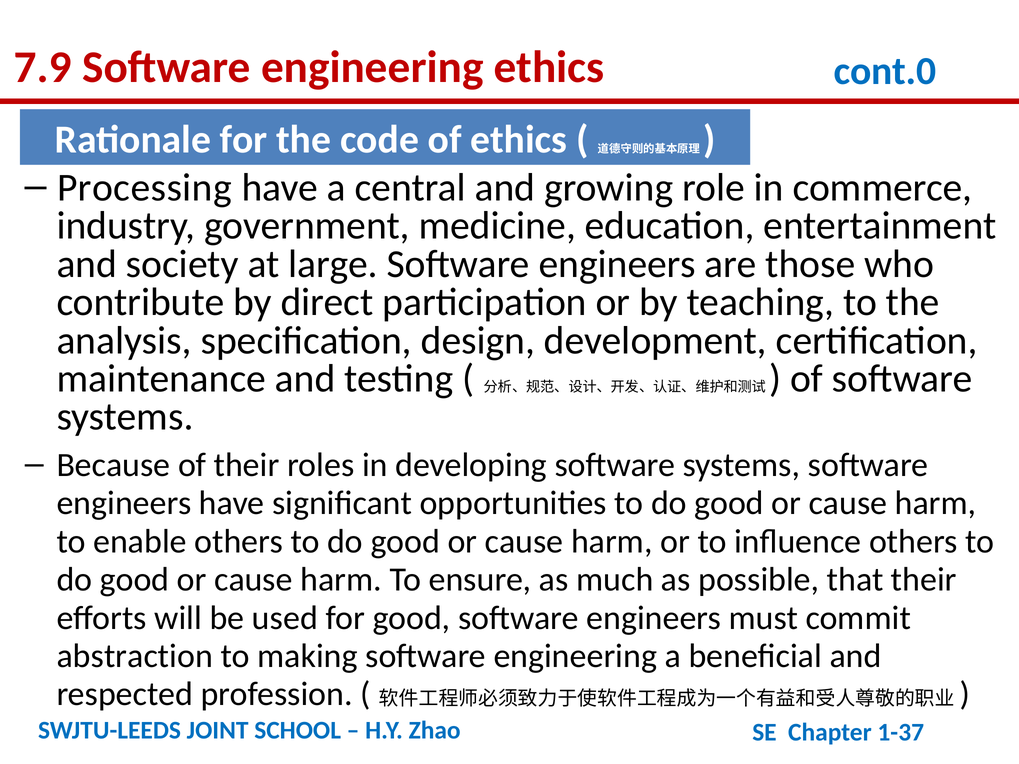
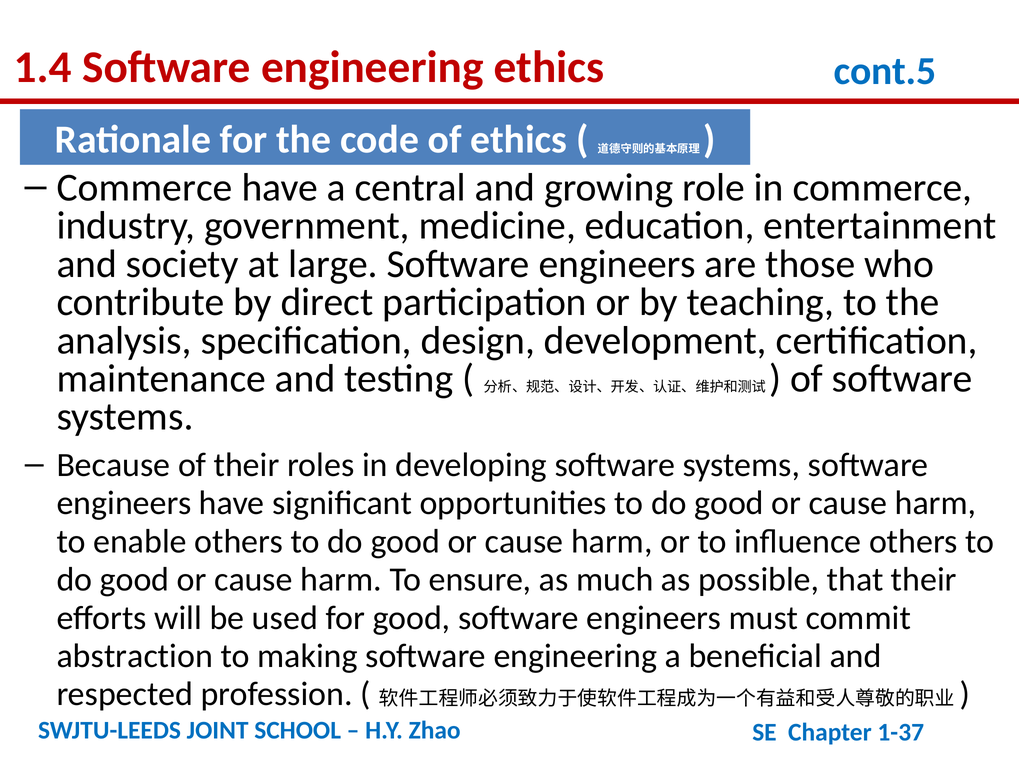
7.9: 7.9 -> 1.4 (43, 67)
cont.0: cont.0 -> cont.5 (885, 71)
Processing: Processing -> Commerce (145, 188)
